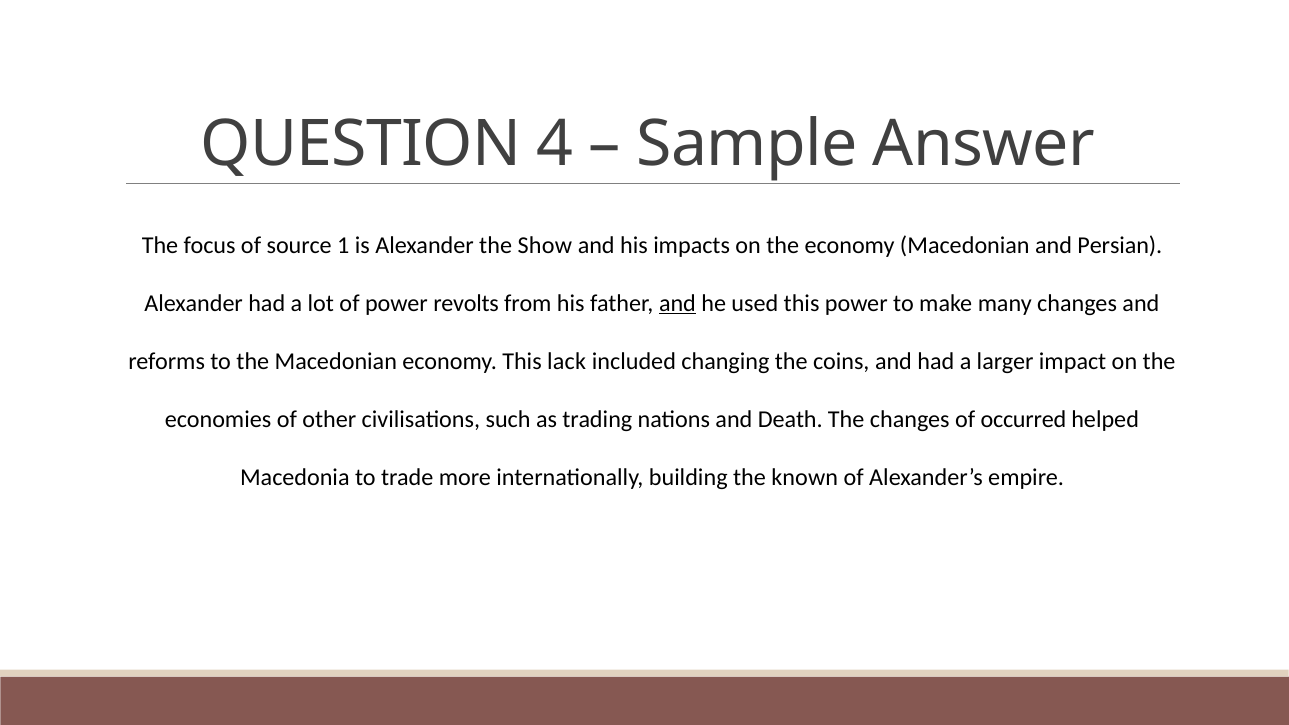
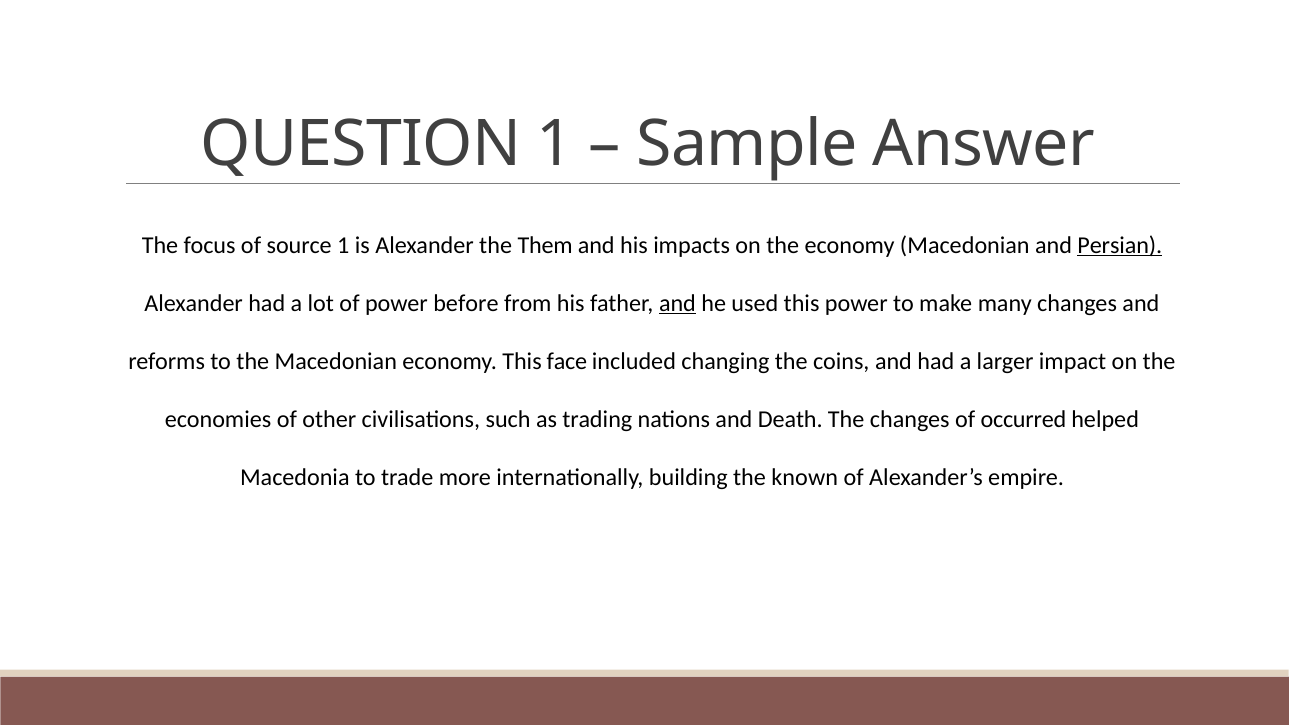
QUESTION 4: 4 -> 1 (555, 144)
Show: Show -> Them (545, 245)
Persian underline: none -> present (1120, 245)
revolts: revolts -> before (466, 303)
lack: lack -> face (567, 361)
